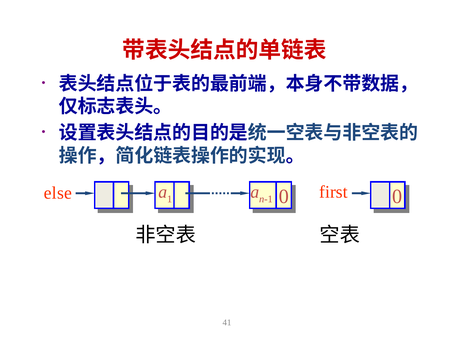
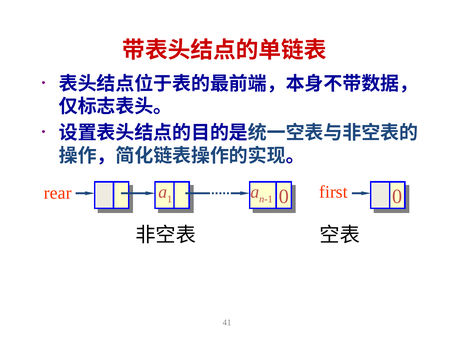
else: else -> rear (58, 193)
